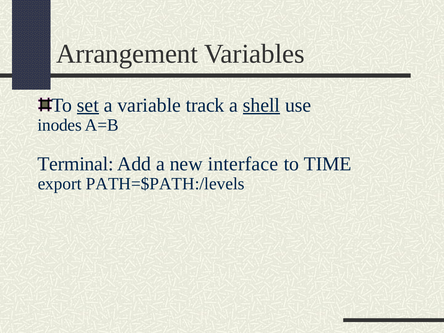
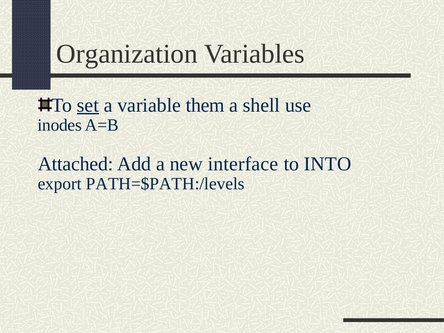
Arrangement: Arrangement -> Organization (127, 54)
track: track -> them (205, 105)
shell underline: present -> none (261, 105)
Terminal: Terminal -> Attached (75, 164)
TIME: TIME -> INTO (328, 164)
